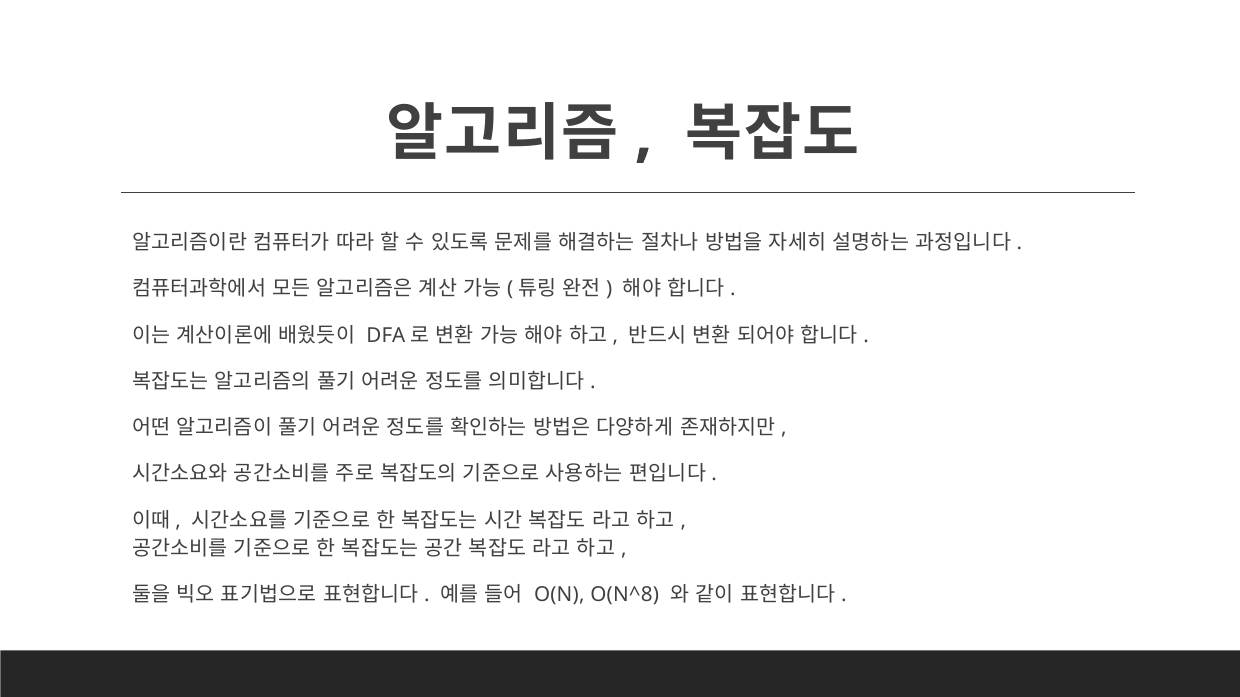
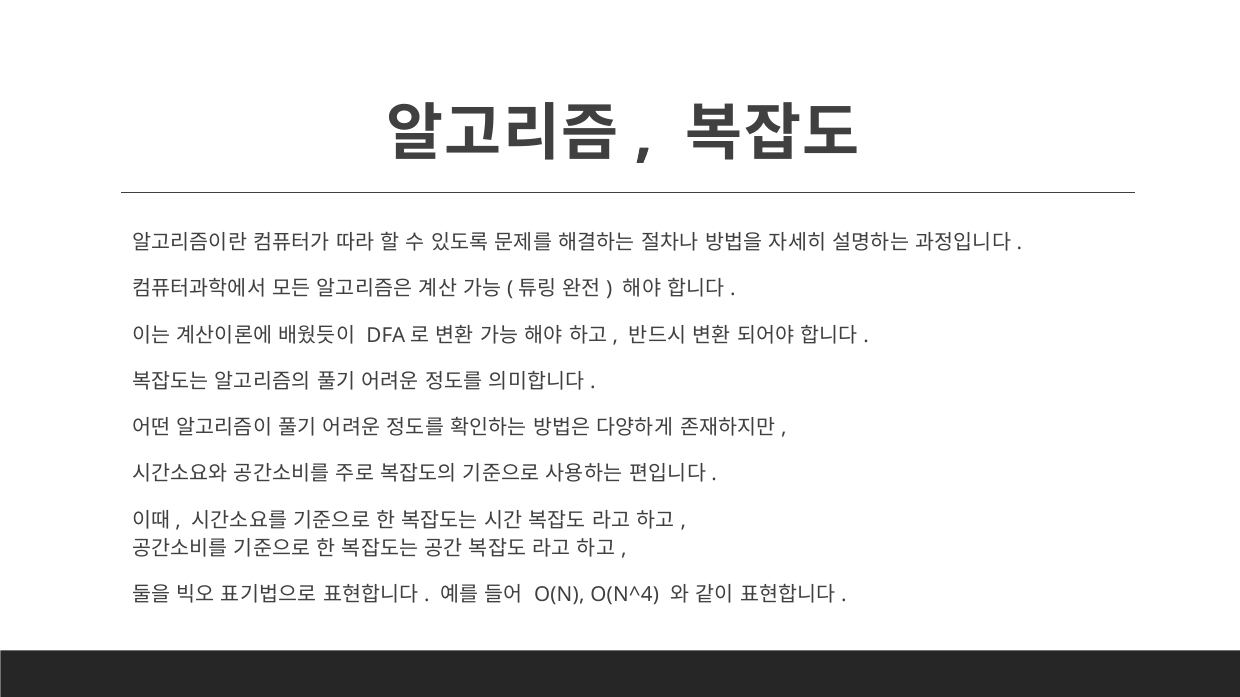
O(N^8: O(N^8 -> O(N^4 (625, 595)
